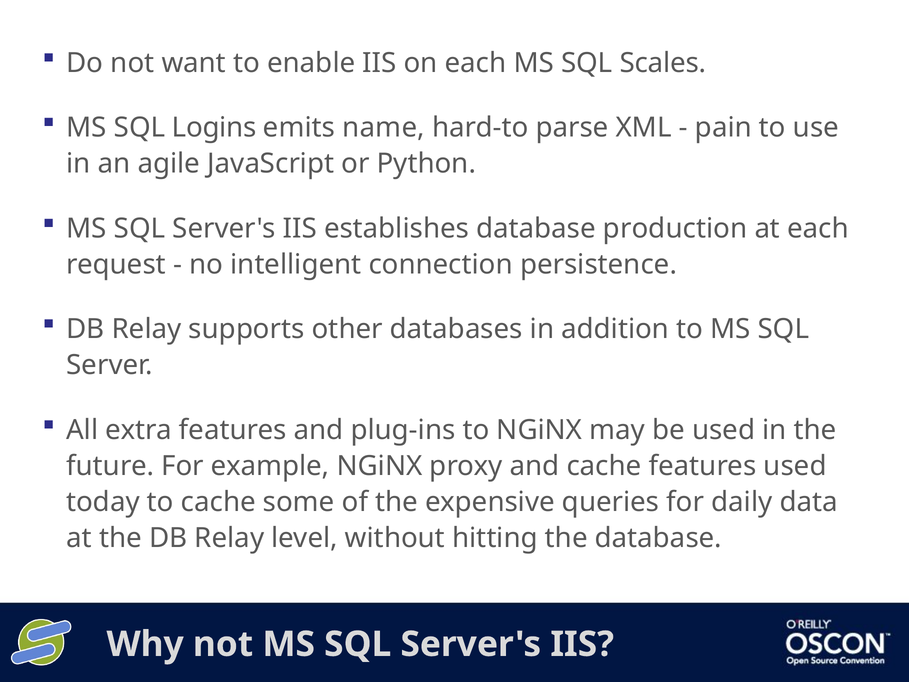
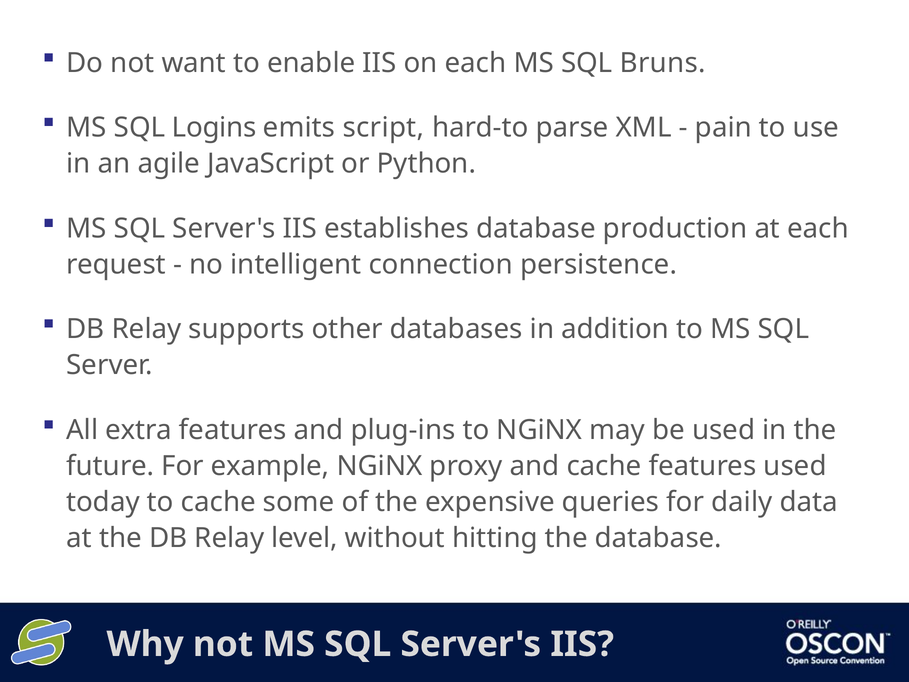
Scales: Scales -> Bruns (663, 63)
name: name -> script (383, 128)
